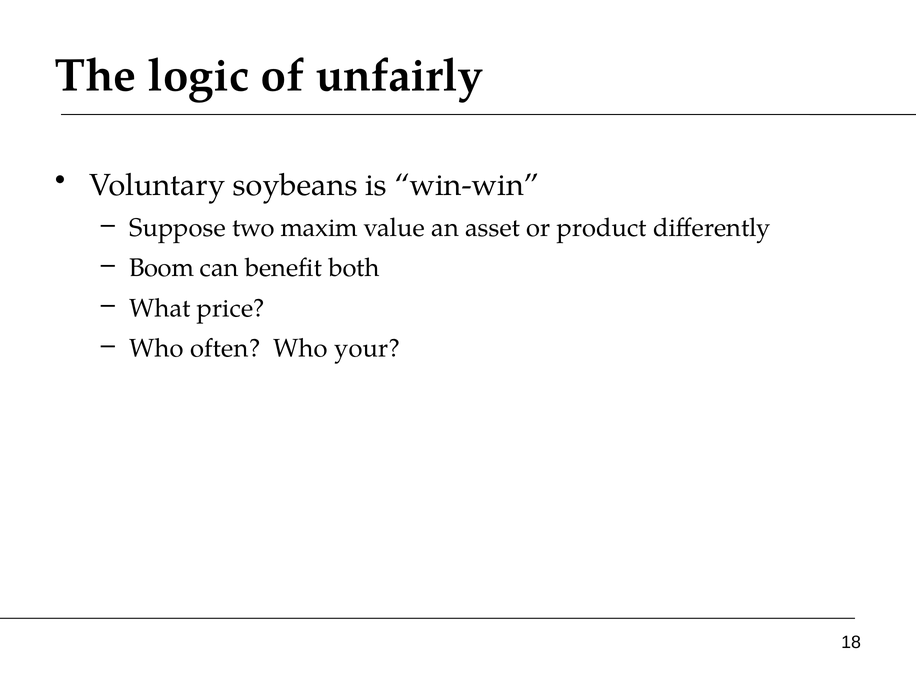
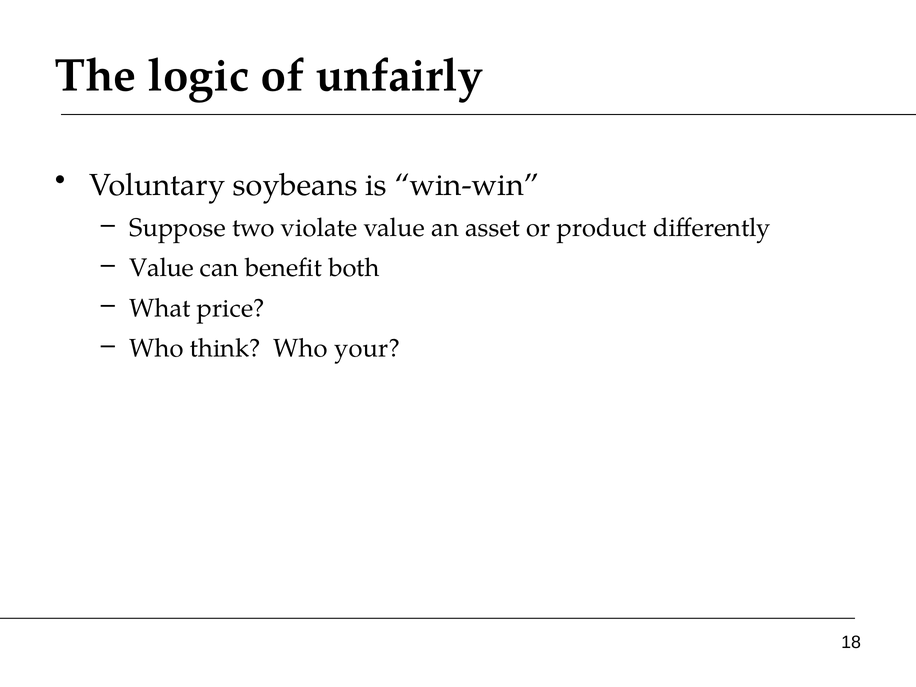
maxim: maxim -> violate (319, 228)
Boom: Boom -> Value (162, 268)
often: often -> think (225, 348)
